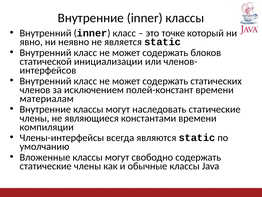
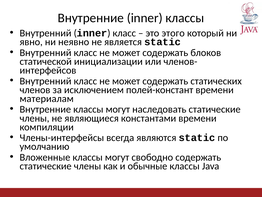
точке: точке -> этого (173, 33)
